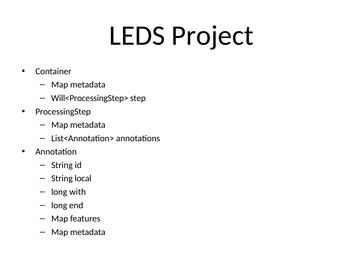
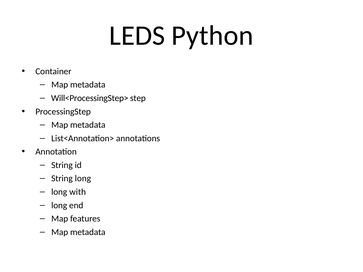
Project: Project -> Python (213, 36)
String local: local -> long (83, 179)
